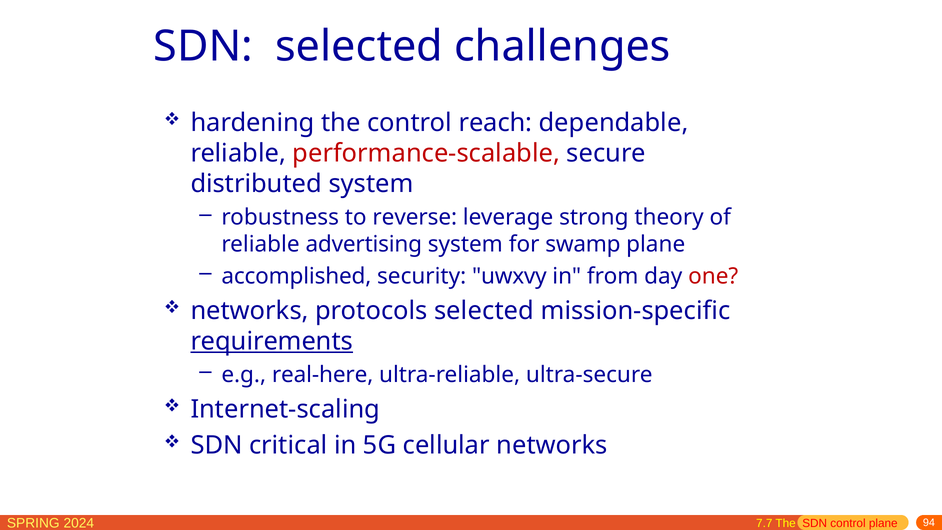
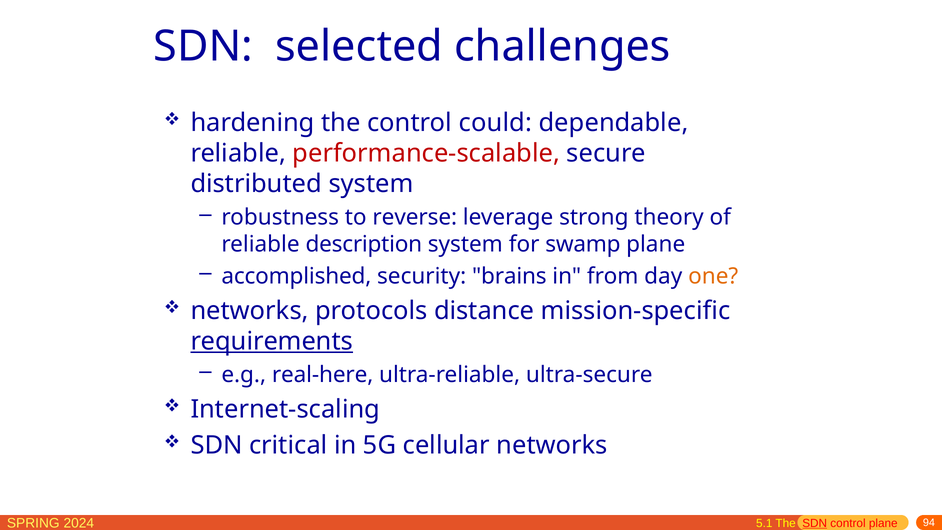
reach: reach -> could (495, 123)
advertising: advertising -> description (364, 244)
uwxvy: uwxvy -> brains (509, 276)
one colour: red -> orange (713, 276)
protocols selected: selected -> distance (484, 311)
7.7: 7.7 -> 5.1 (764, 523)
SDN underline: none -> present (815, 523)
